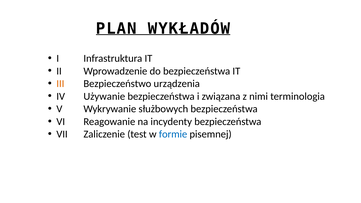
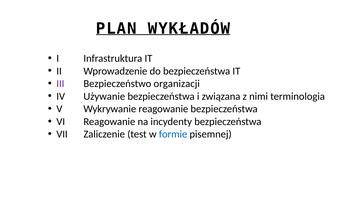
III colour: orange -> purple (60, 84)
urządzenia: urządzenia -> organizacji (177, 84)
Wykrywanie służbowych: służbowych -> reagowanie (163, 109)
